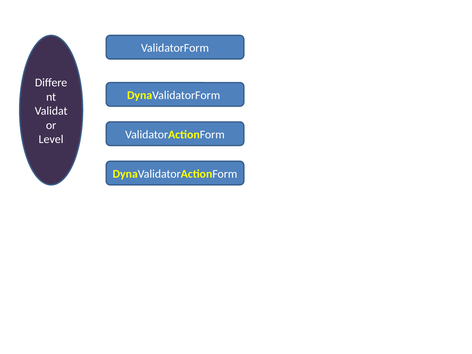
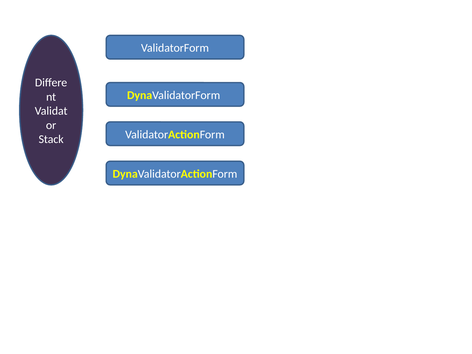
Level: Level -> Stack (51, 139)
